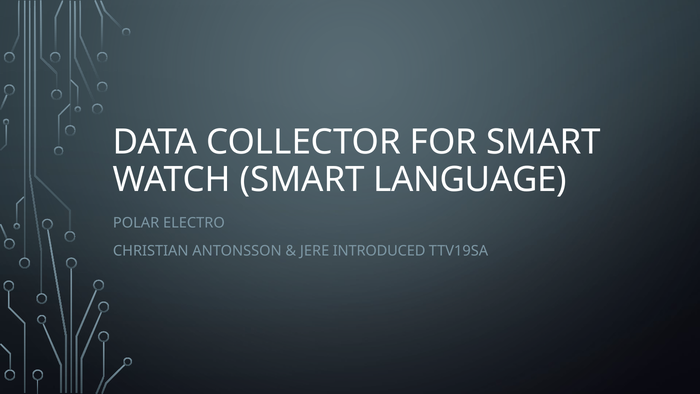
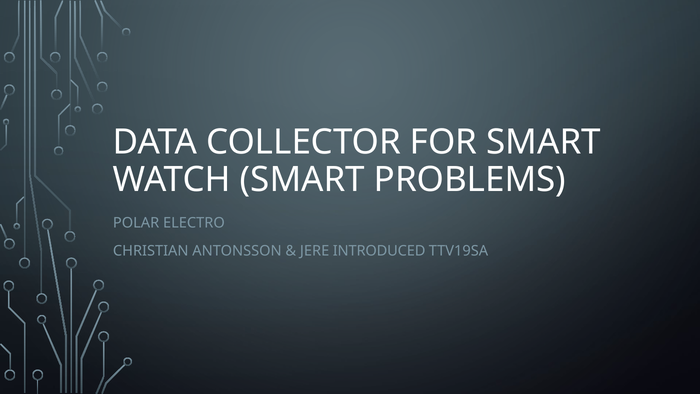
LANGUAGE: LANGUAGE -> PROBLEMS (470, 180)
